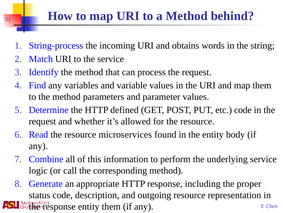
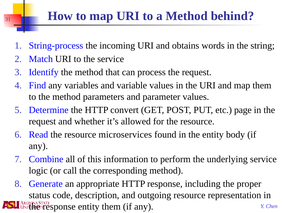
defined: defined -> convert (124, 110)
etc code: code -> page (243, 110)
